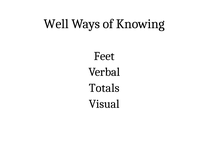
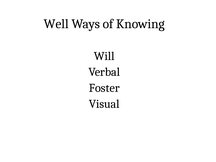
Feet: Feet -> Will (104, 56)
Totals: Totals -> Foster (104, 88)
